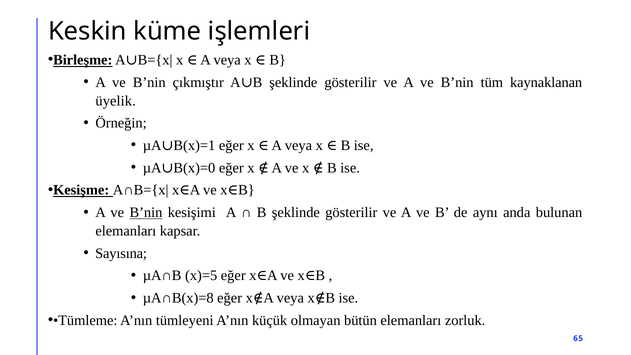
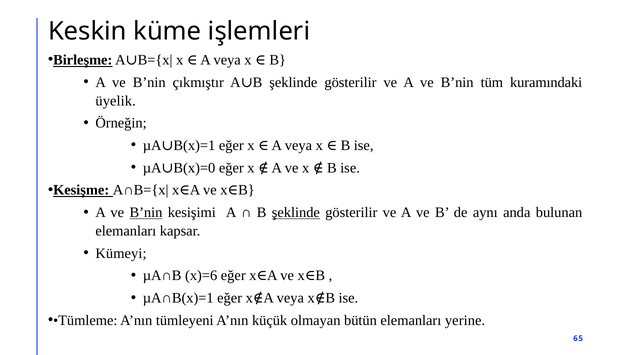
kaynaklanan: kaynaklanan -> kuramındaki (546, 82)
şeklinde underline: none -> present (296, 213)
Sayısına: Sayısına -> Kümeyi (121, 253)
x)=5: x)=5 -> x)=6 (201, 276)
µA∩B(x)=8: µA∩B(x)=8 -> µA∩B(x)=1 (178, 298)
zorluk: zorluk -> yerine (465, 320)
